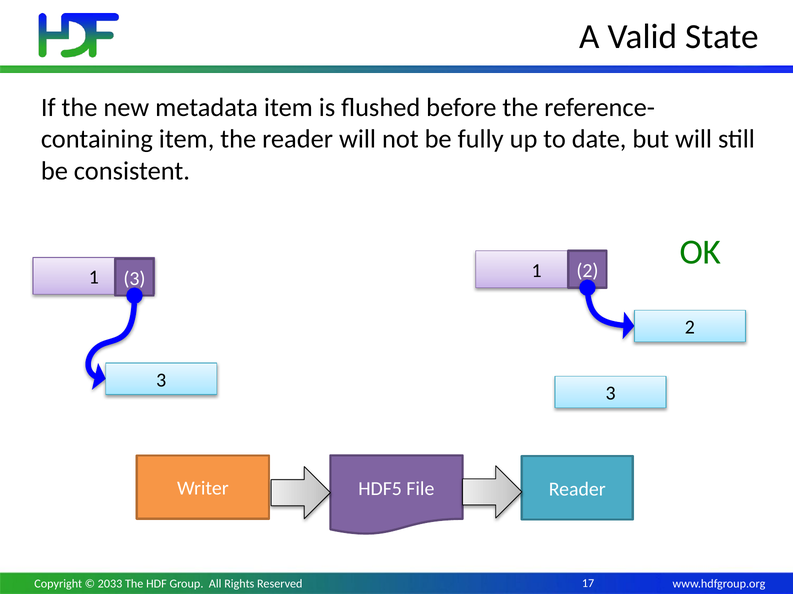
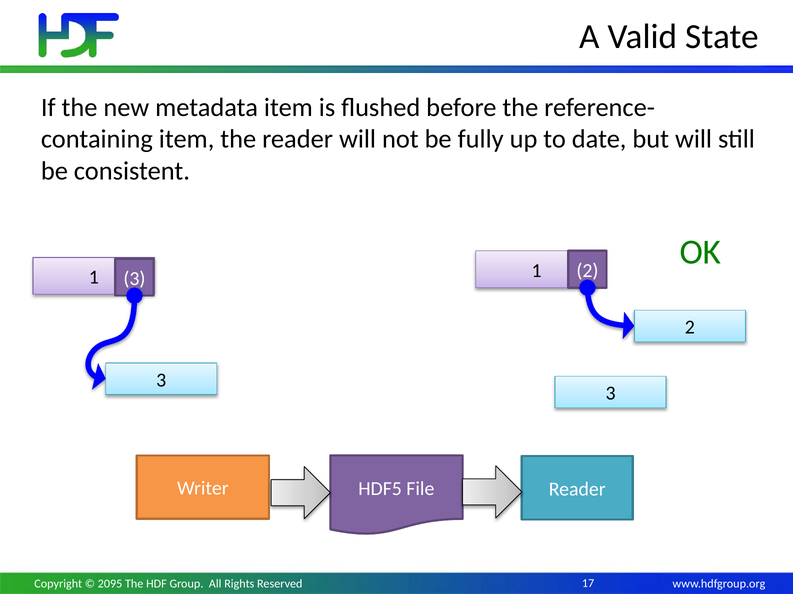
2033: 2033 -> 2095 (110, 584)
